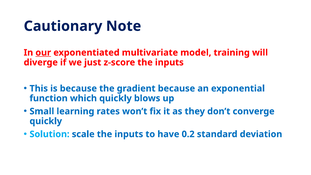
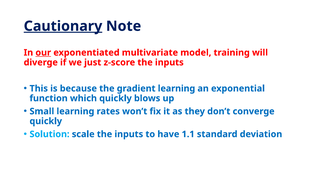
Cautionary underline: none -> present (63, 26)
gradient because: because -> learning (177, 88)
0.2: 0.2 -> 1.1 (188, 134)
